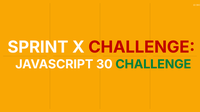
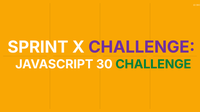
CHALLENGE colour: red -> purple (142, 47)
